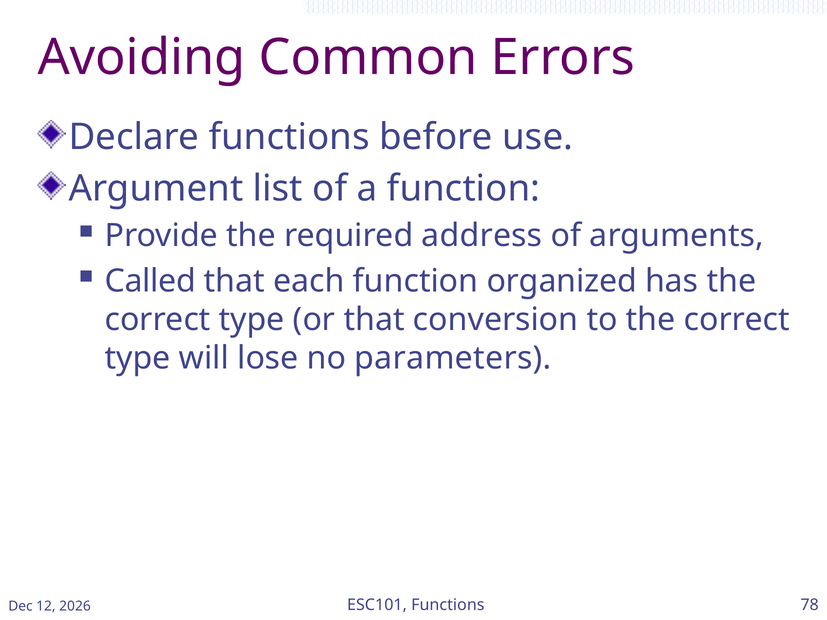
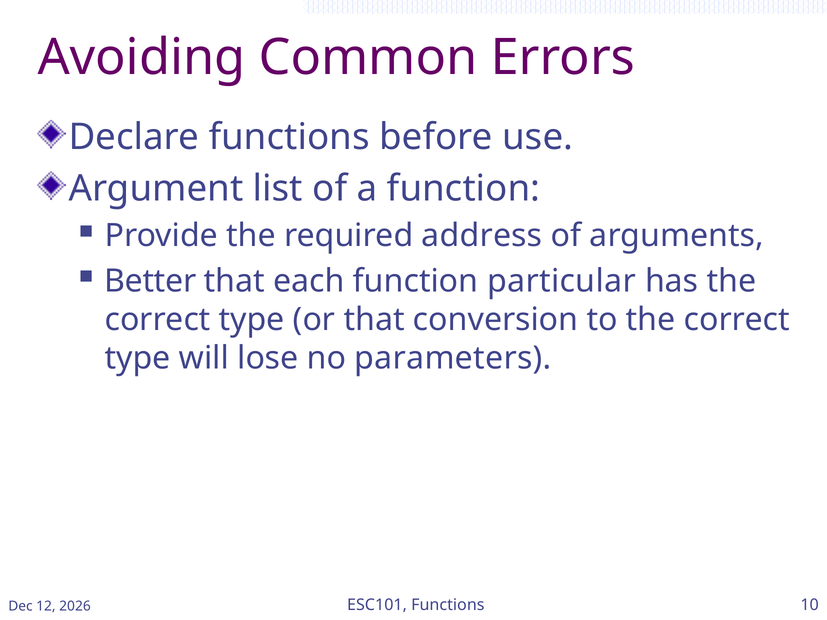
Called: Called -> Better (150, 281)
organized: organized -> particular (561, 281)
78: 78 -> 10 (810, 605)
